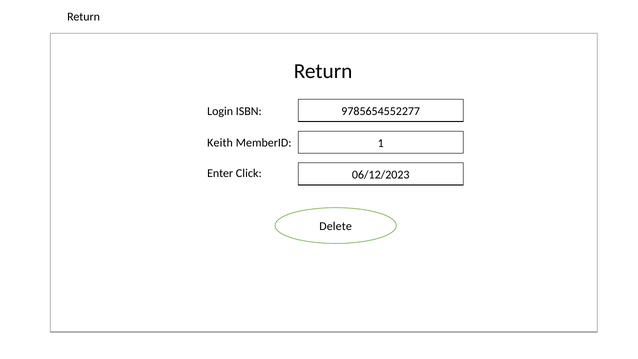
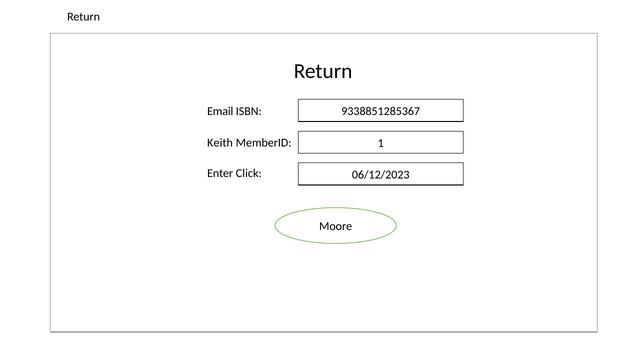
Login: Login -> Email (220, 111)
9785654552277: 9785654552277 -> 9338851285367 (381, 111)
Delete: Delete -> Moore (336, 226)
